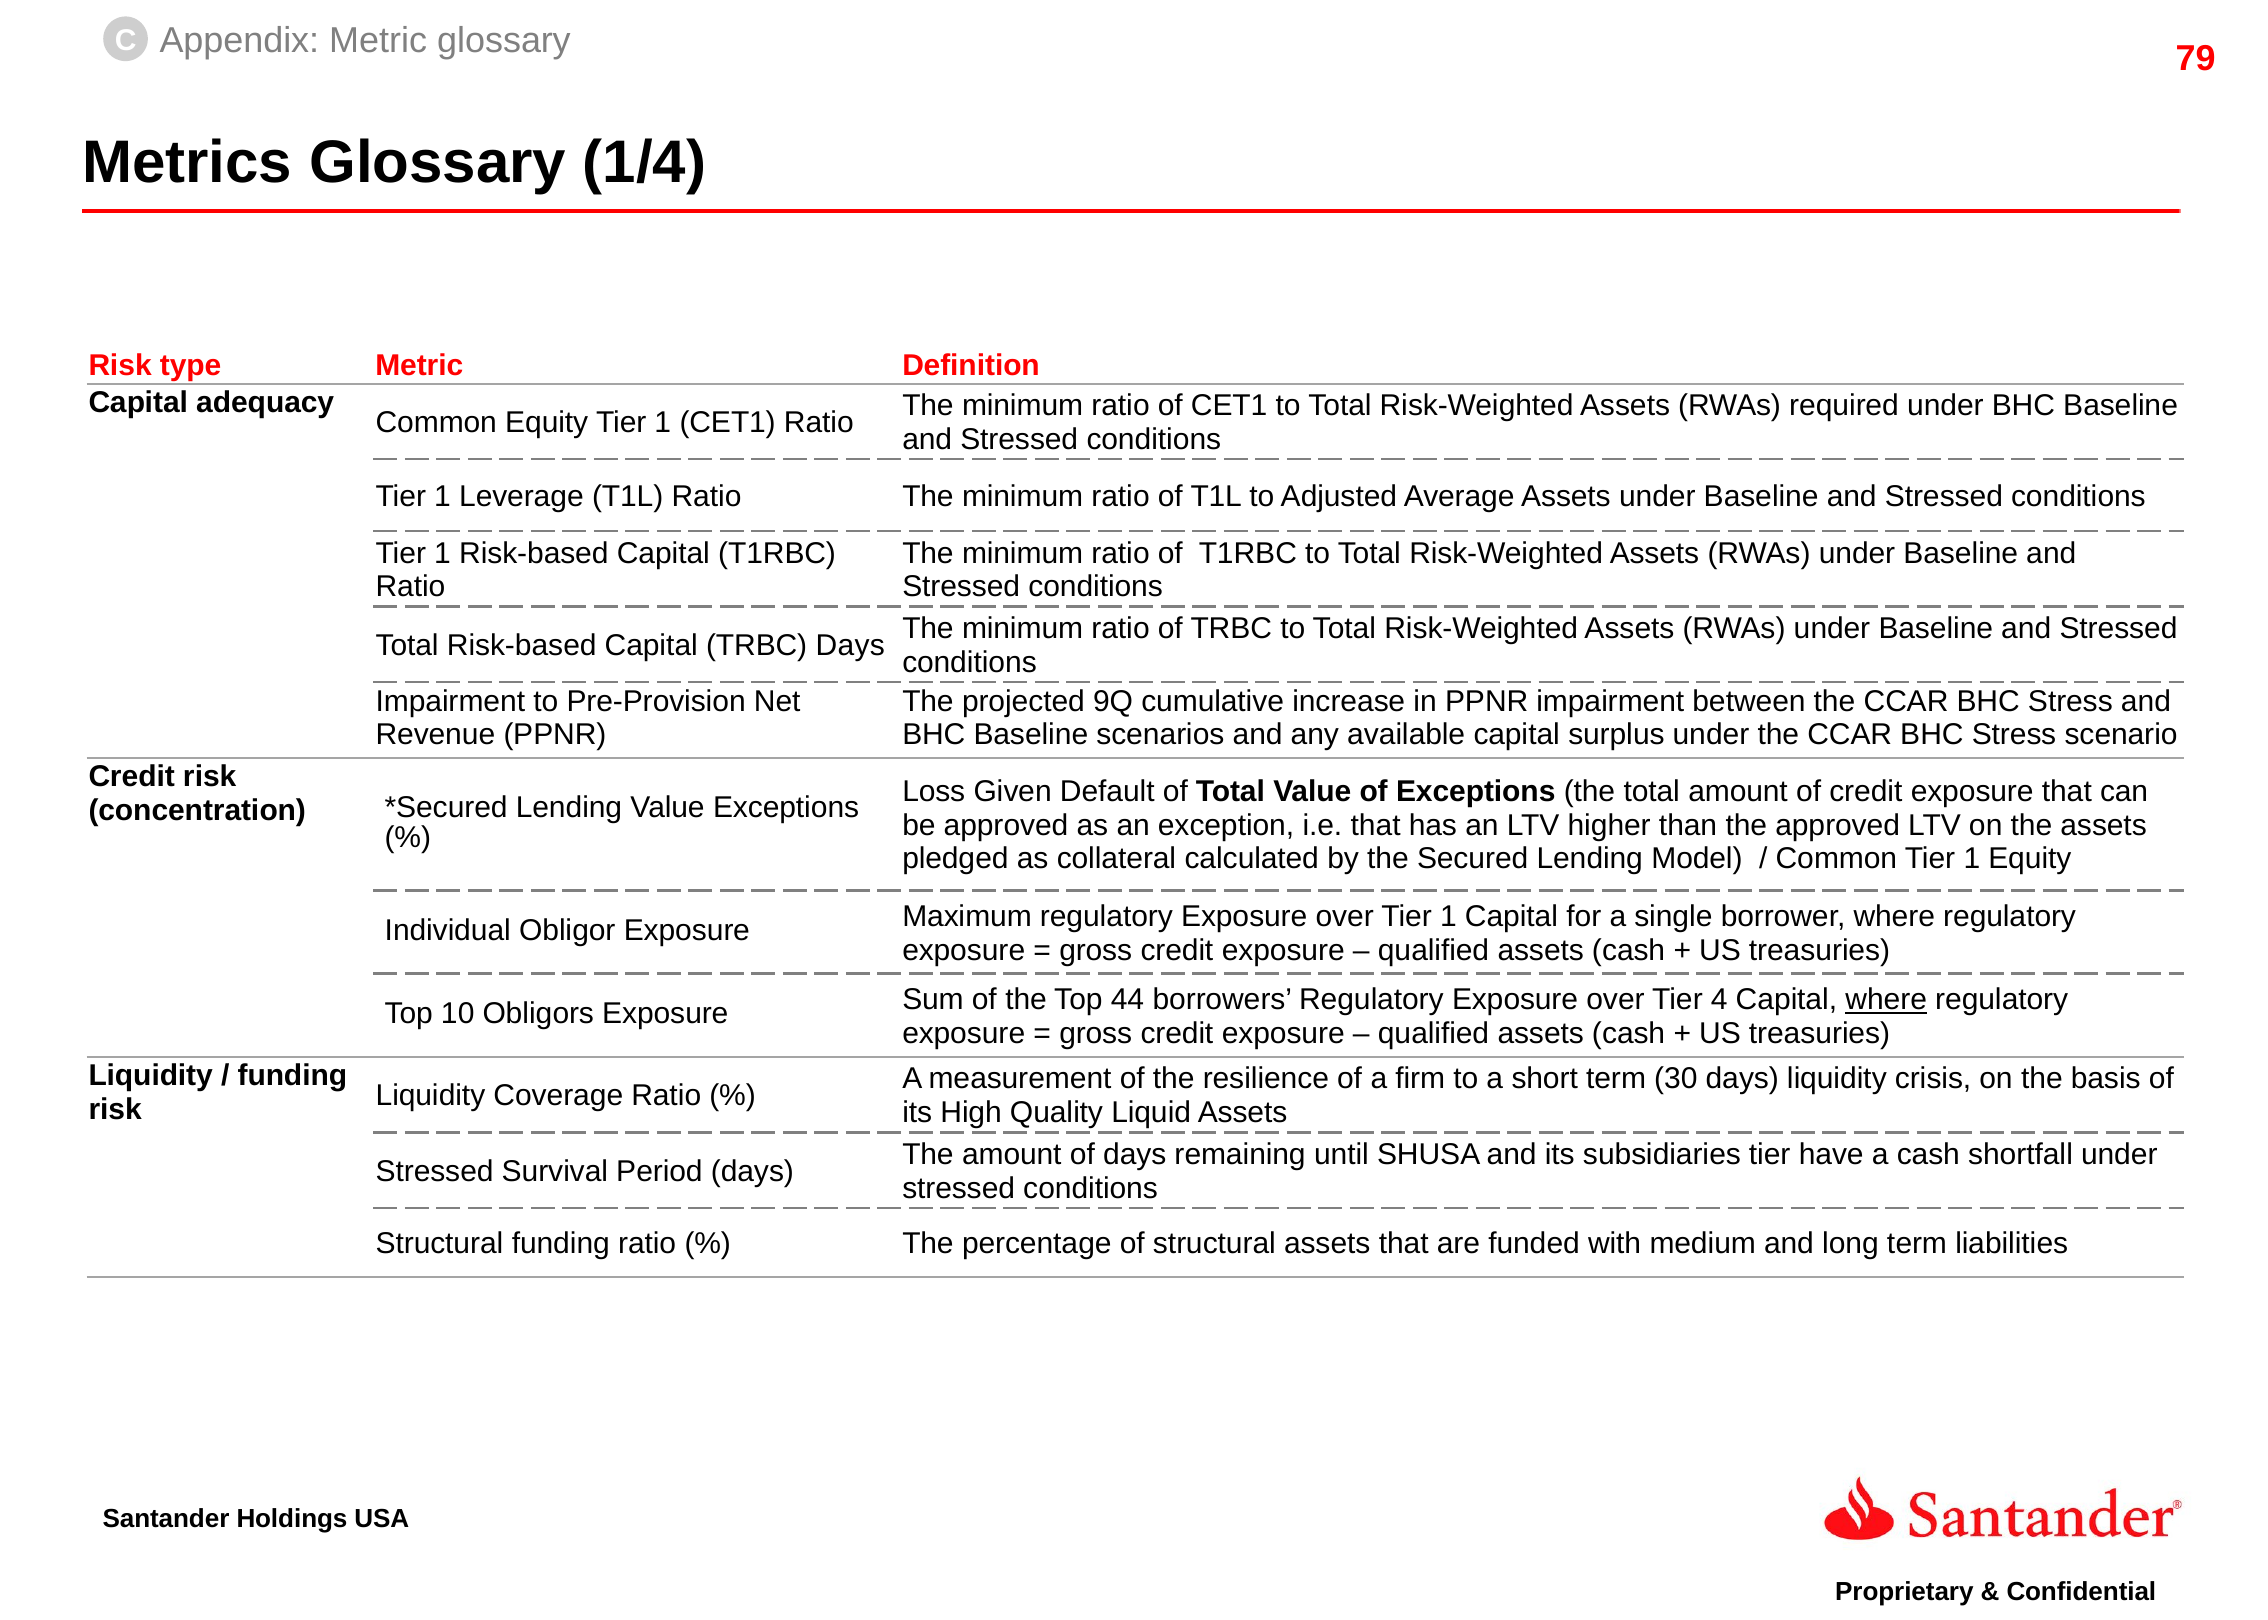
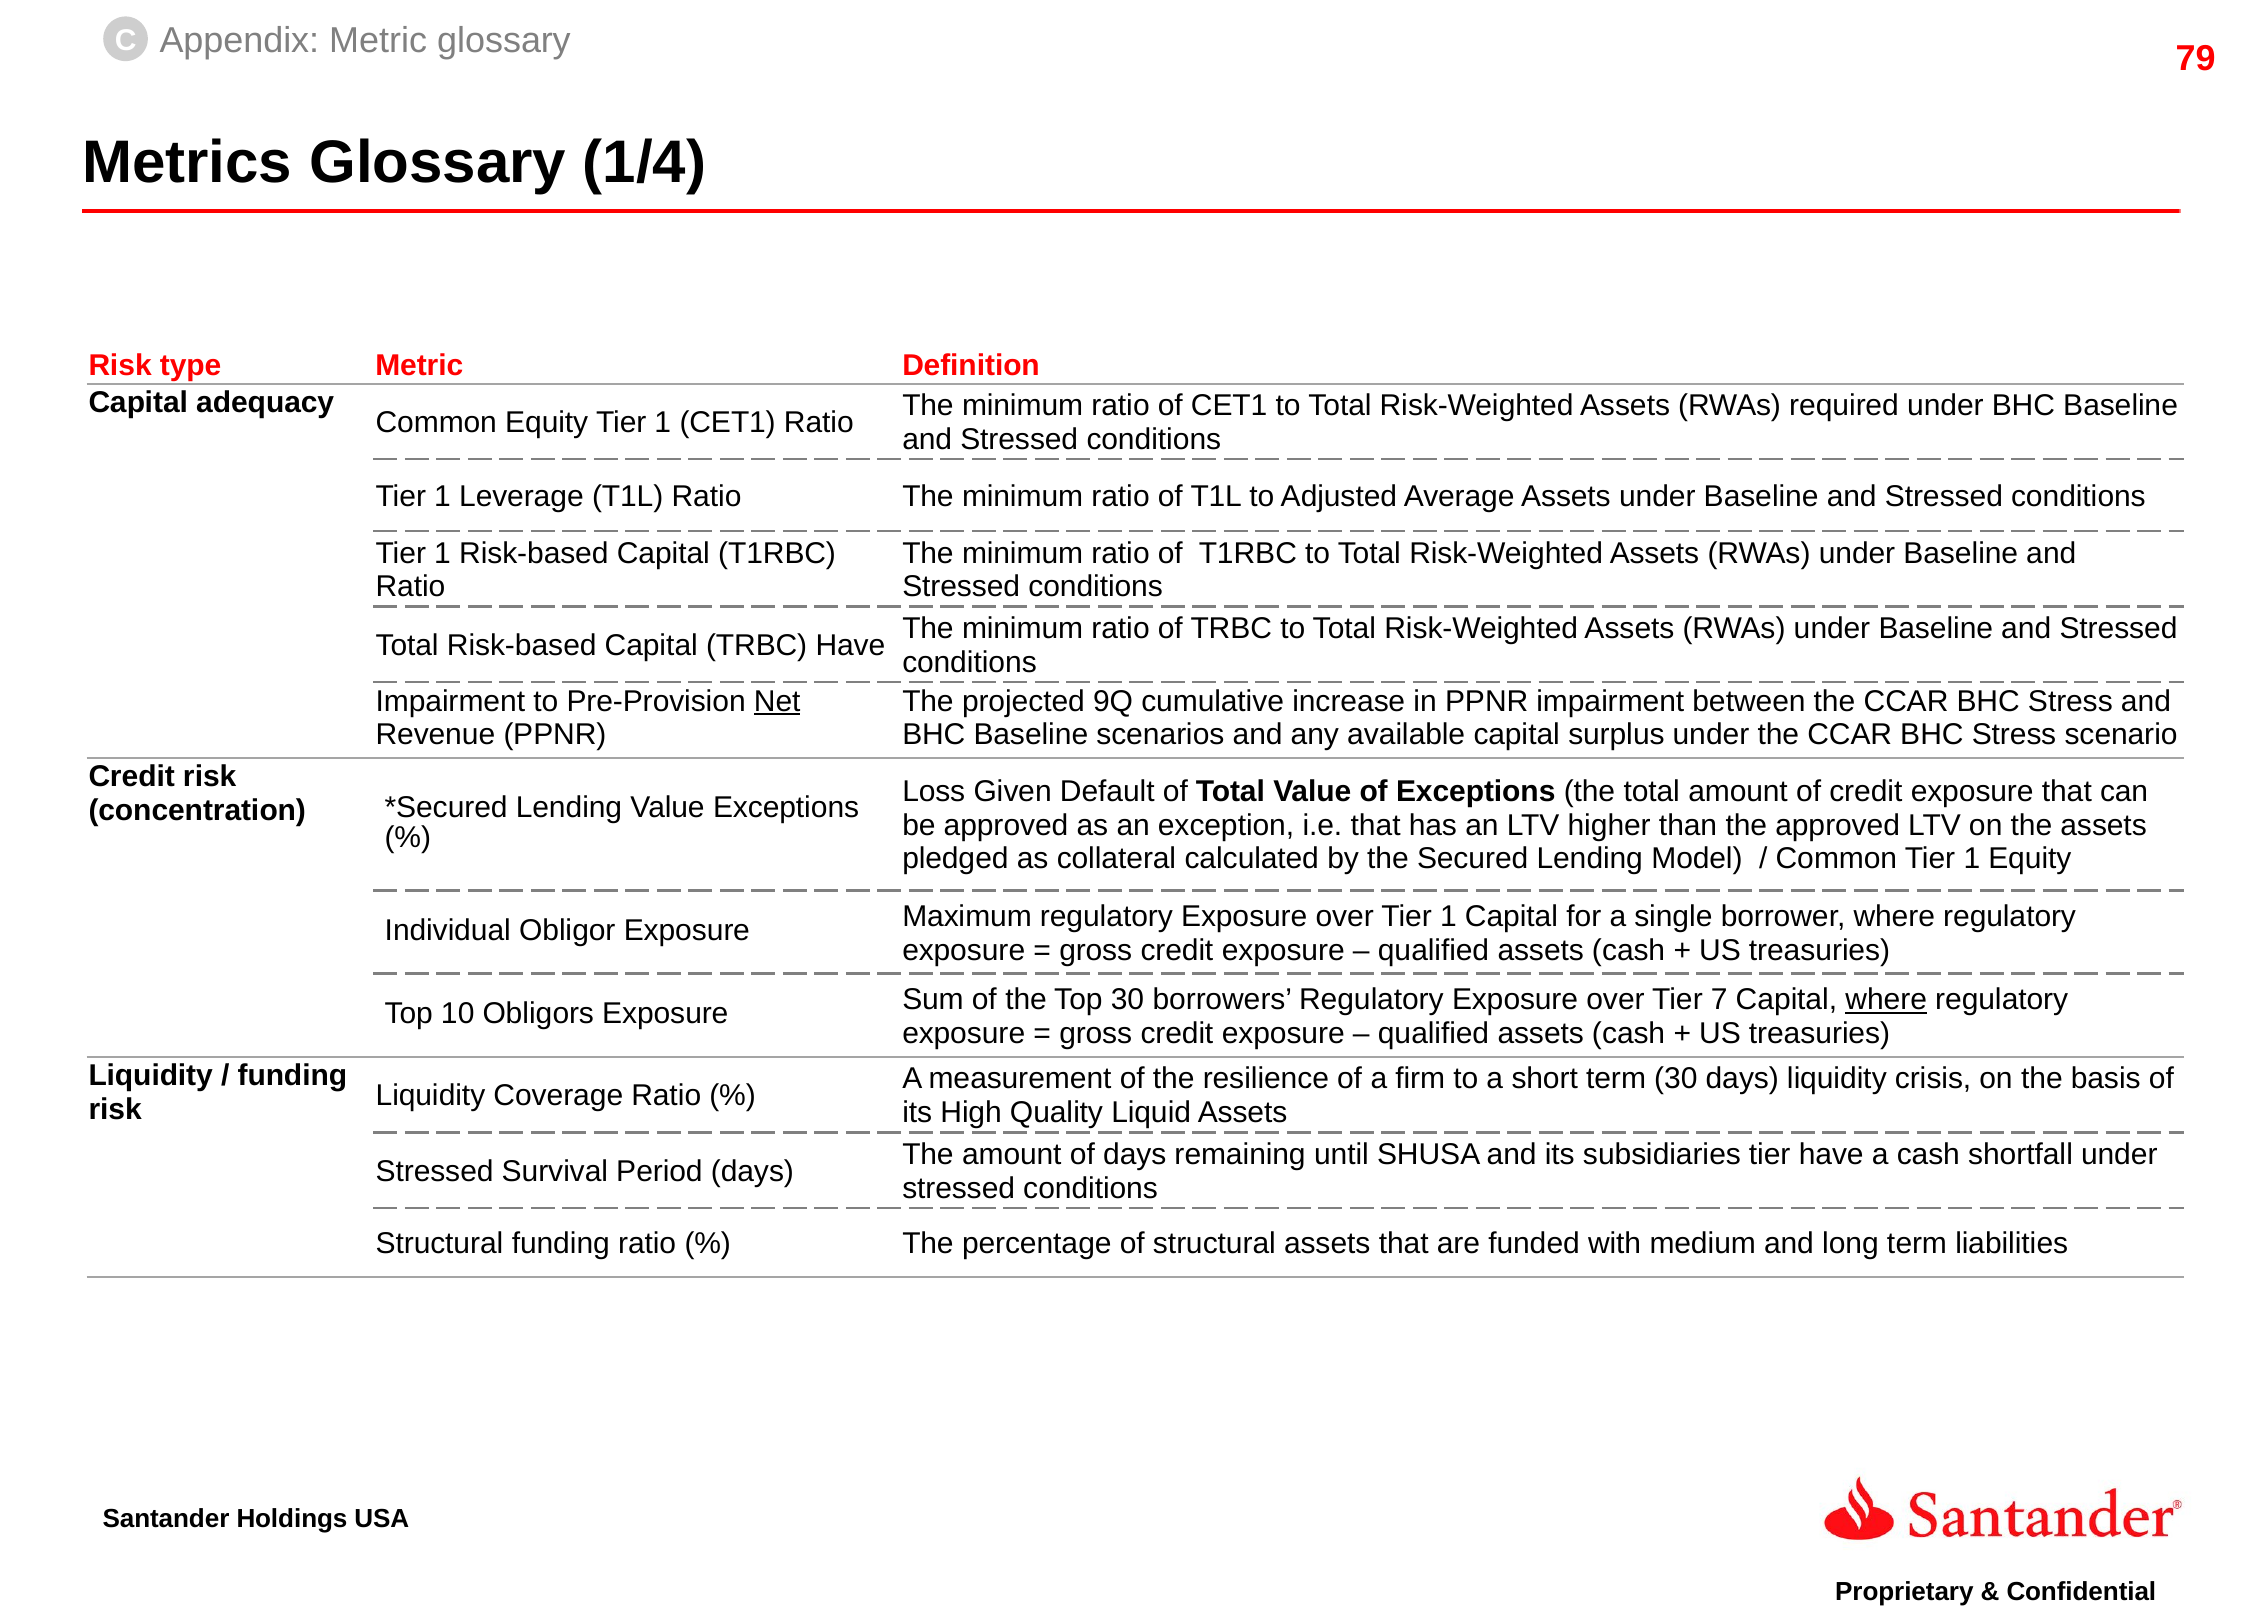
TRBC Days: Days -> Have (850, 646)
Net underline: none -> present (777, 701)
Top 44: 44 -> 30 (1128, 1000)
4: 4 -> 7 (1719, 1000)
